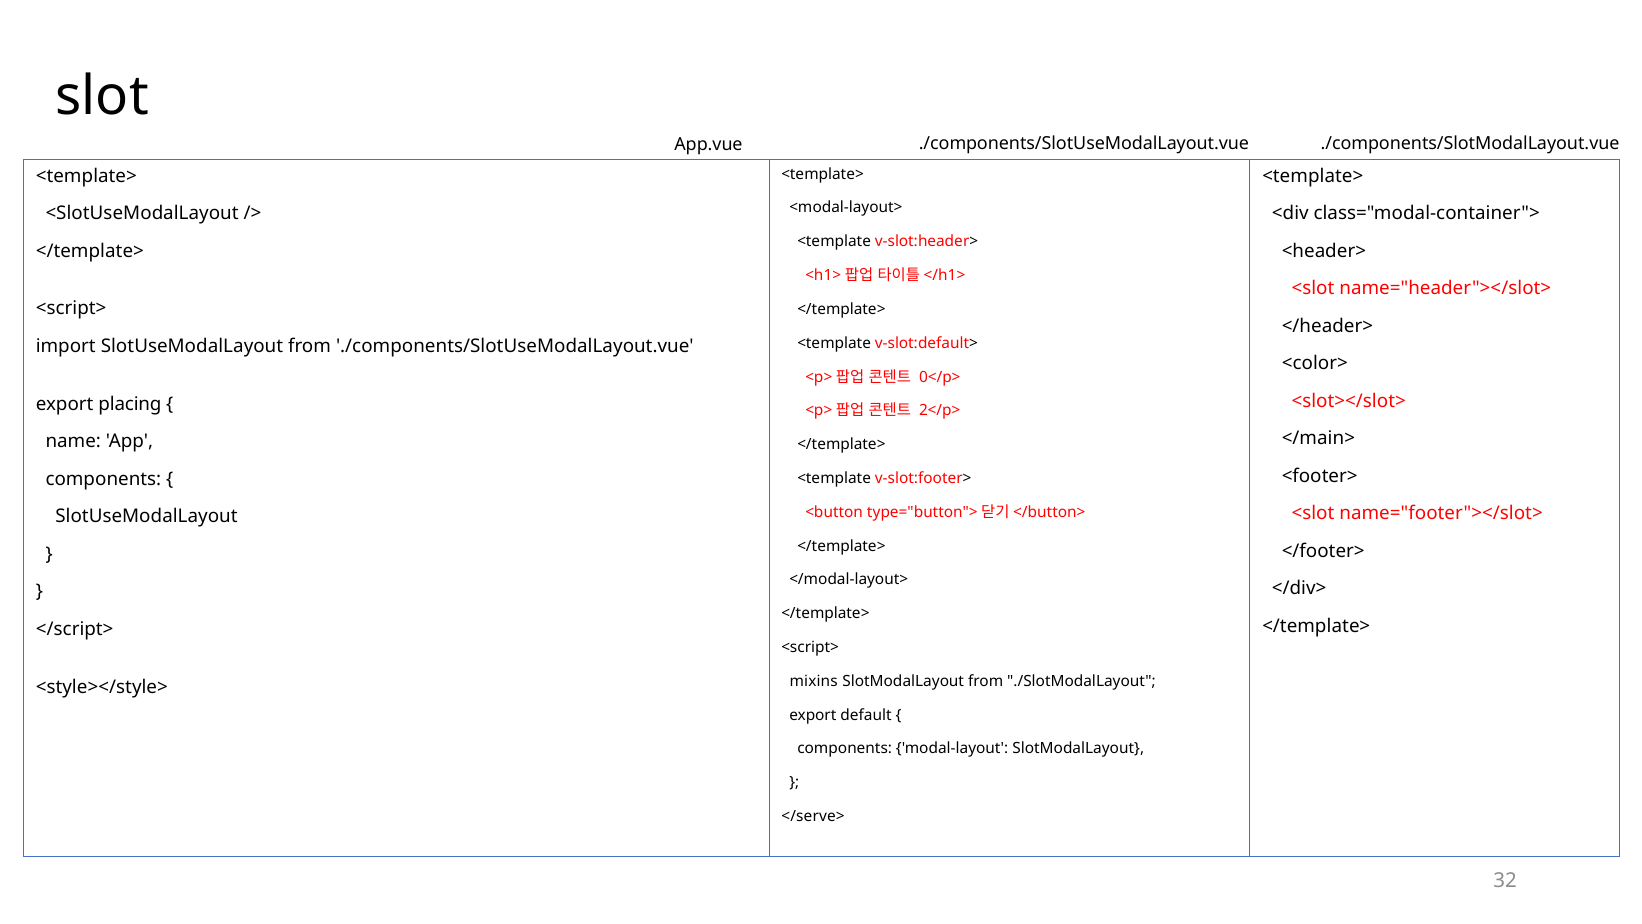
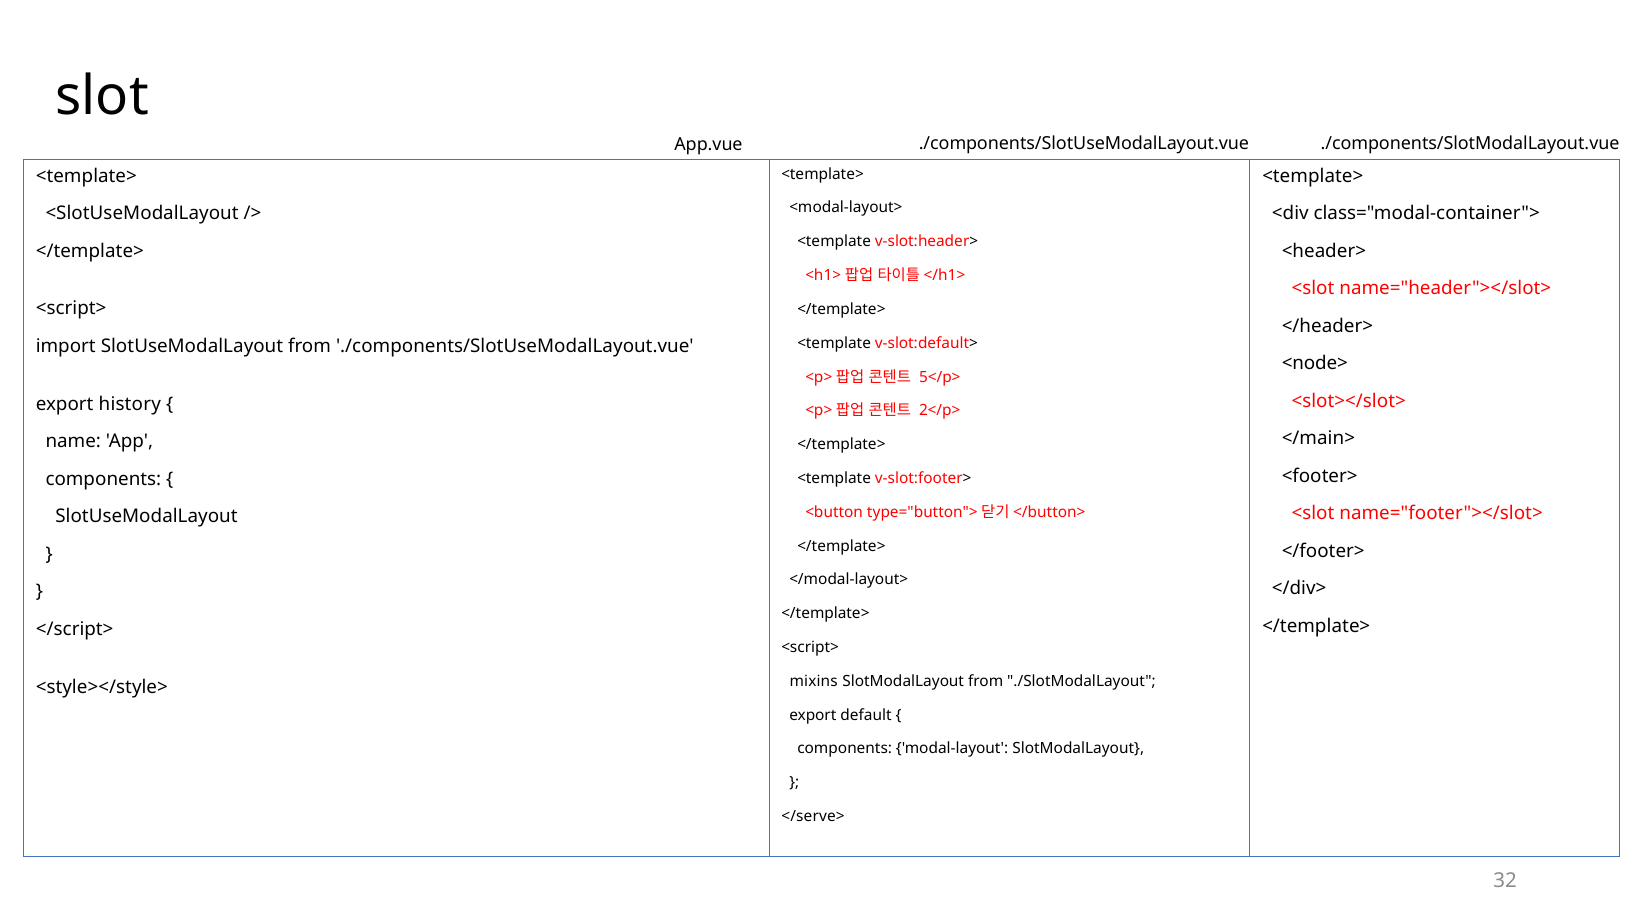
<color>: <color> -> <node> (1315, 363)
0</p>: 0</p> -> 5</p> (940, 377)
placing: placing -> history (130, 404)
